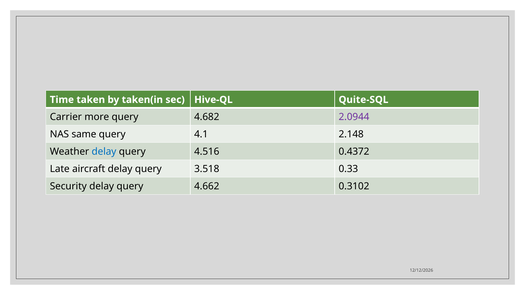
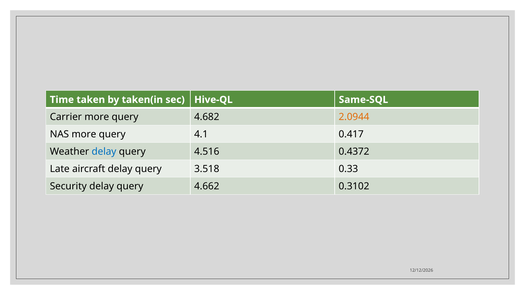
Quite-SQL: Quite-SQL -> Same-SQL (363, 100)
2.0944 colour: purple -> orange (354, 117)
NAS same: same -> more (84, 134)
2.148: 2.148 -> 0.417 (351, 134)
